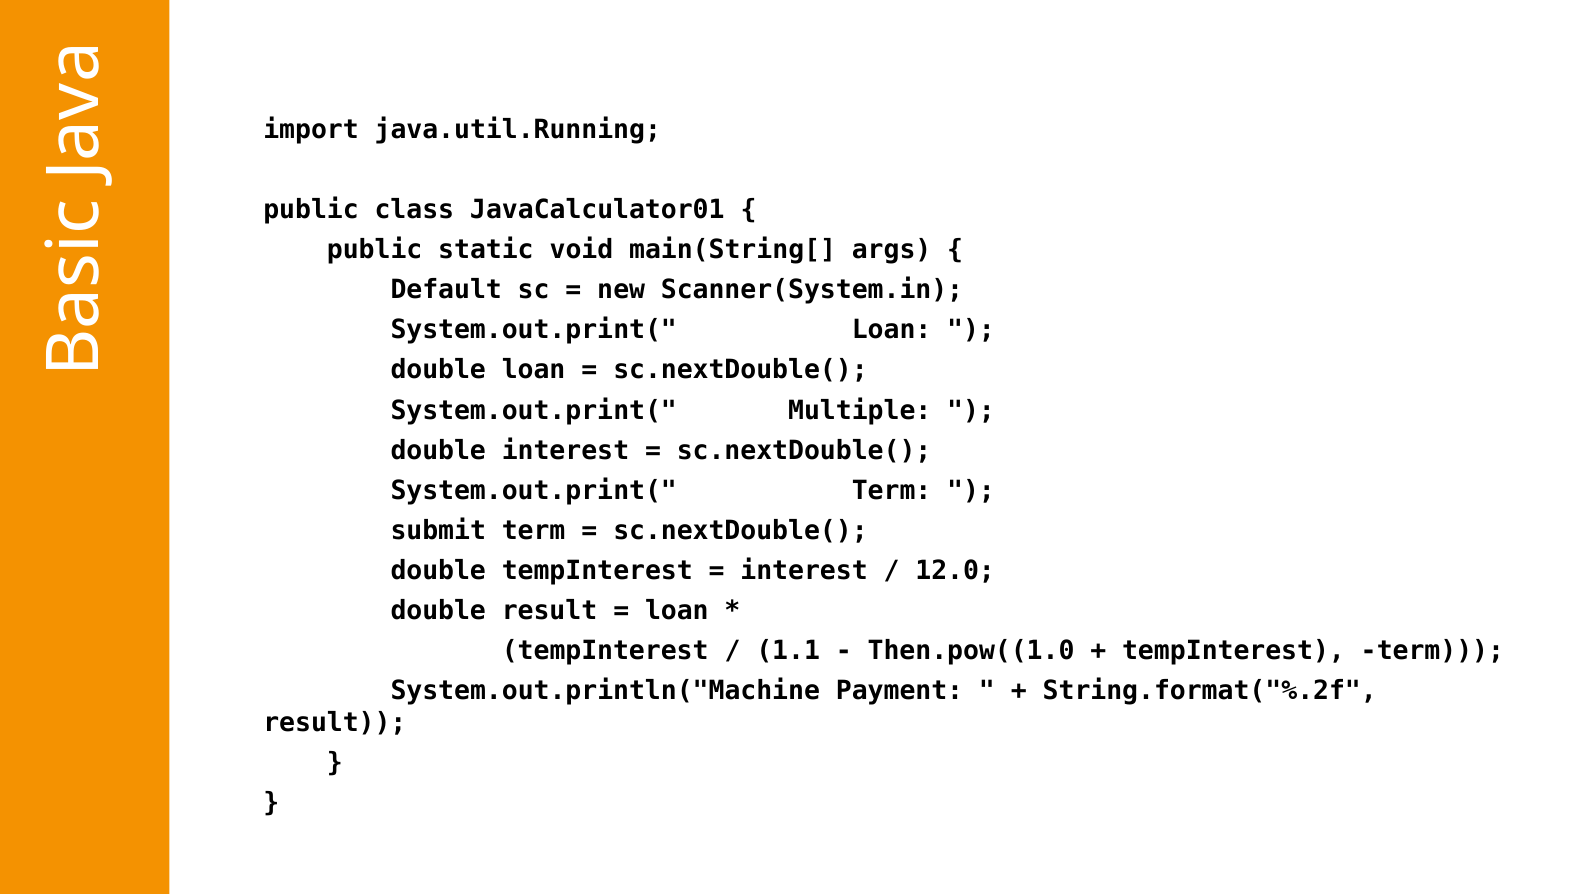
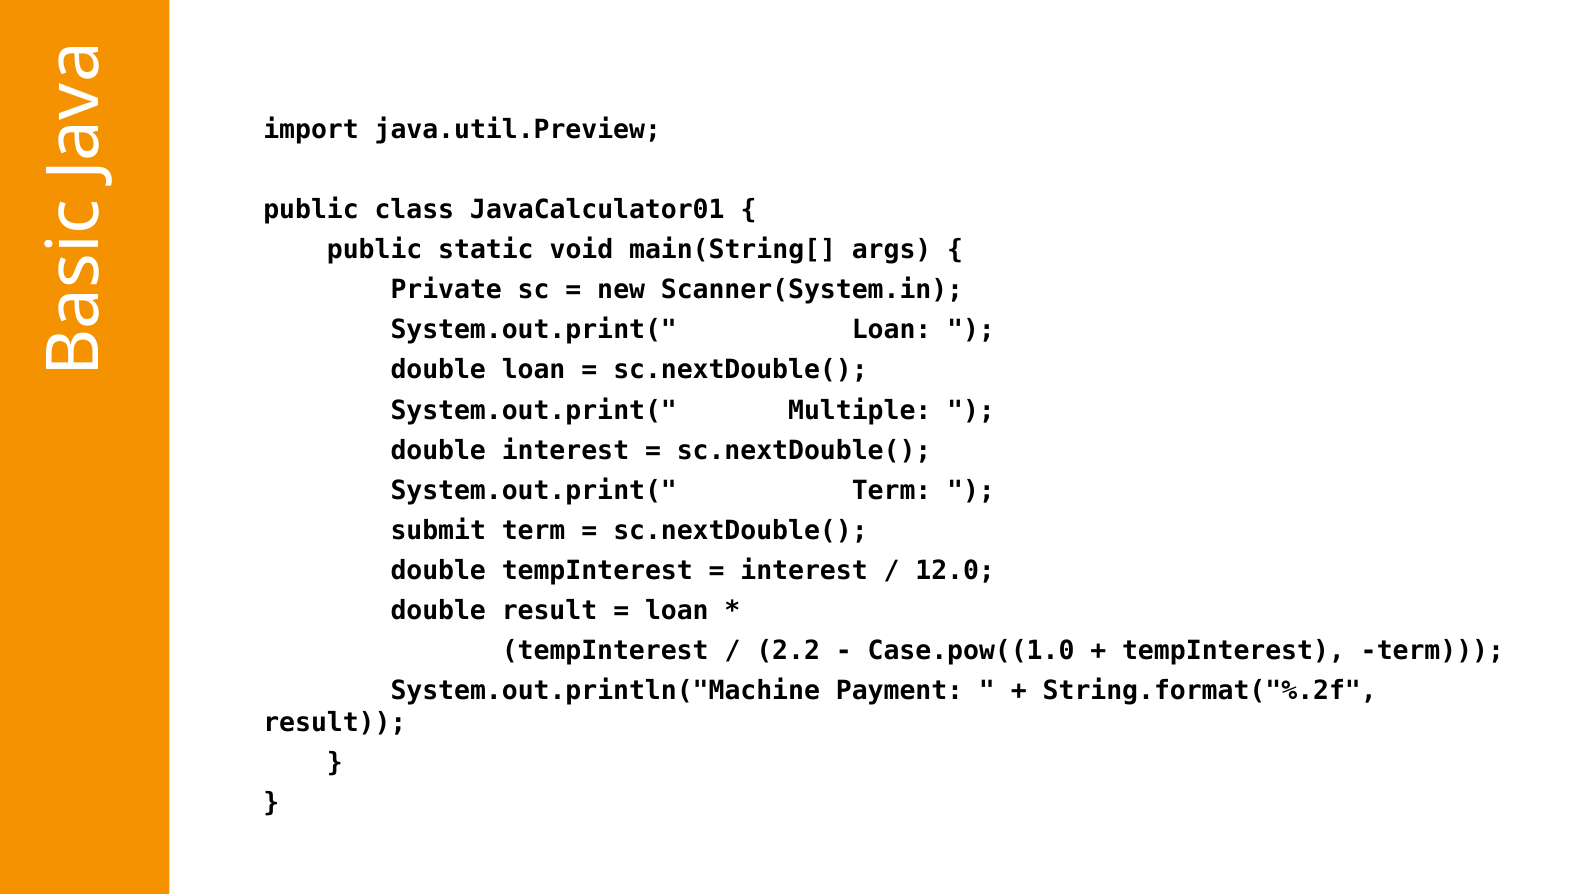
java.util.Running: java.util.Running -> java.util.Preview (518, 130)
Default: Default -> Private (446, 290)
1.1: 1.1 -> 2.2 (788, 651)
Then.pow((1.0: Then.pow((1.0 -> Case.pow((1.0 (971, 651)
